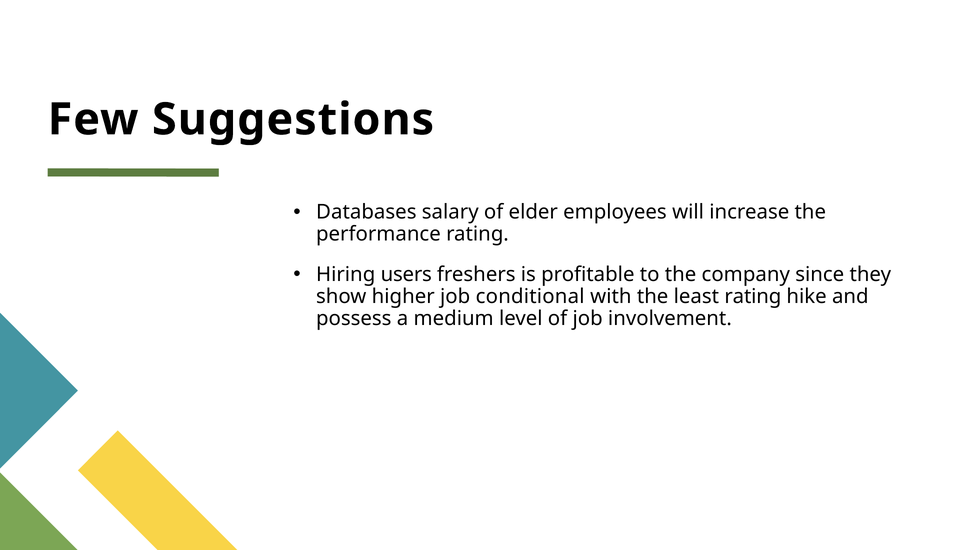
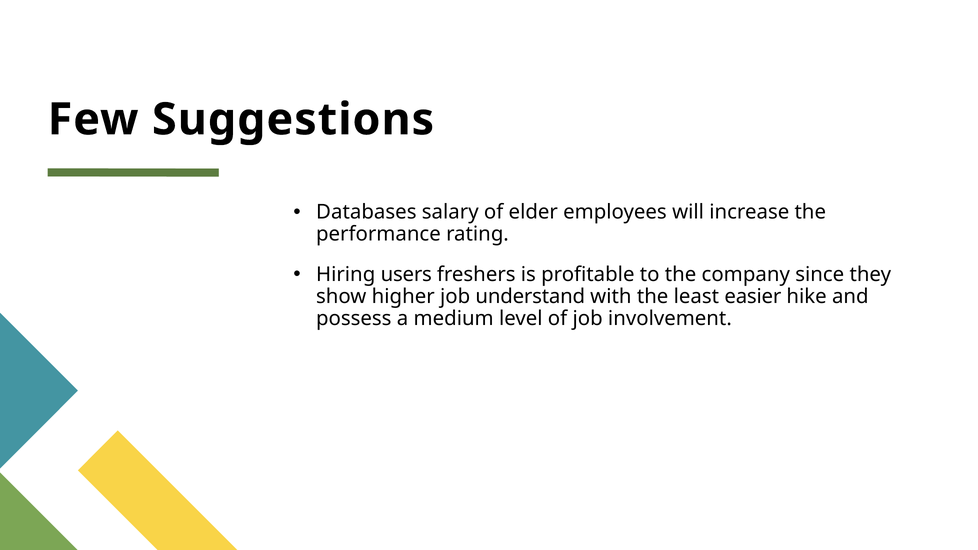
conditional: conditional -> understand (530, 297)
least rating: rating -> easier (753, 297)
